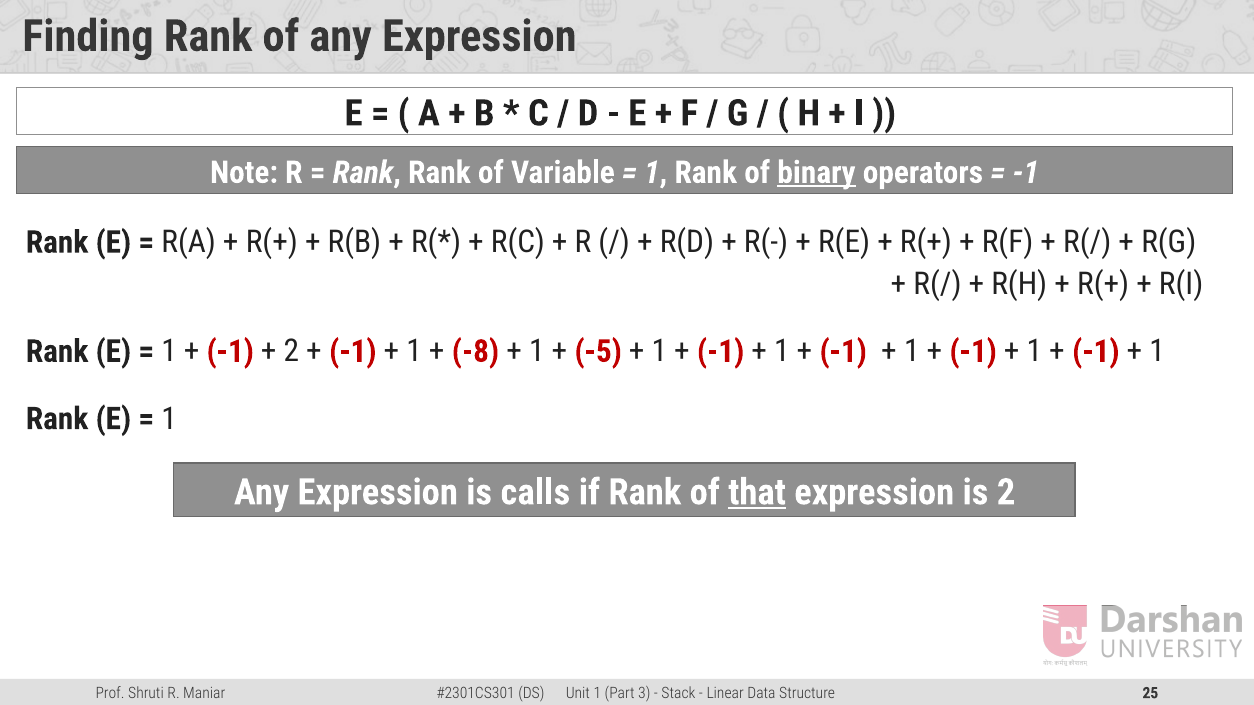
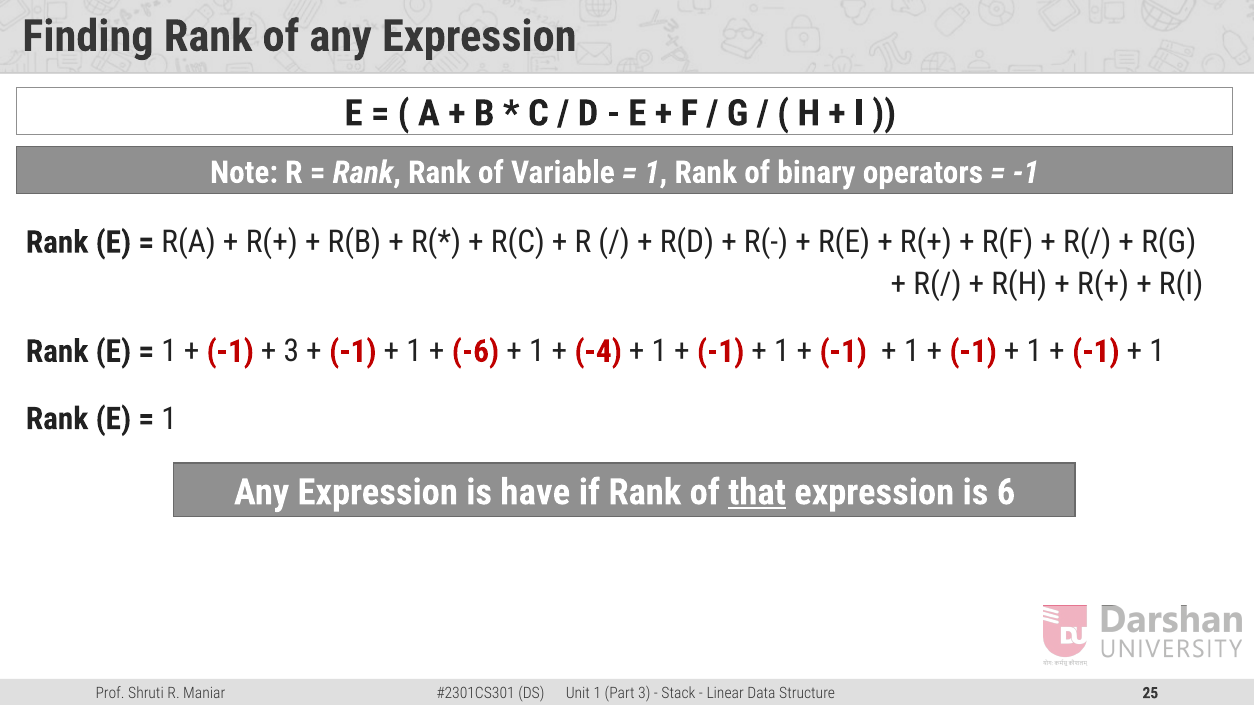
binary underline: present -> none (816, 173)
2: 2 -> 3 (291, 352)
-8: -8 -> -6 (475, 352)
-5: -5 -> -4 (598, 352)
calls: calls -> have (535, 492)
is 2: 2 -> 6 (1006, 492)
